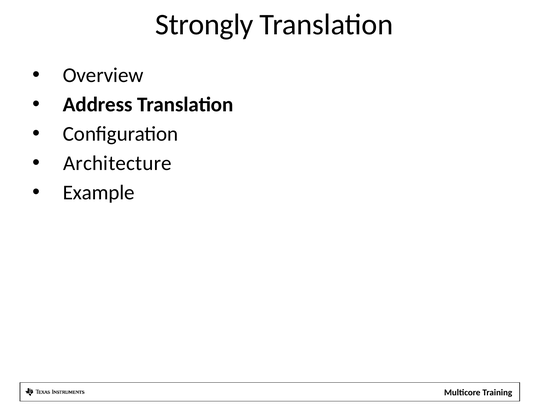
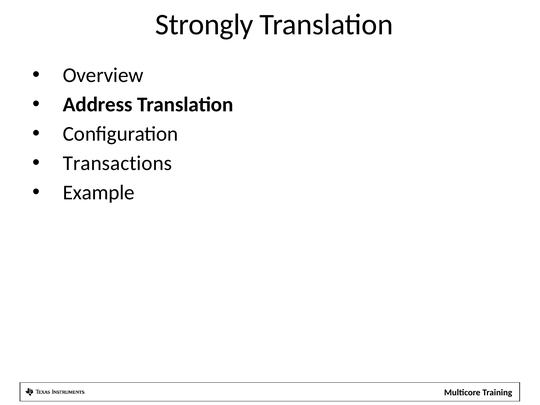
Architecture: Architecture -> Transactions (117, 163)
